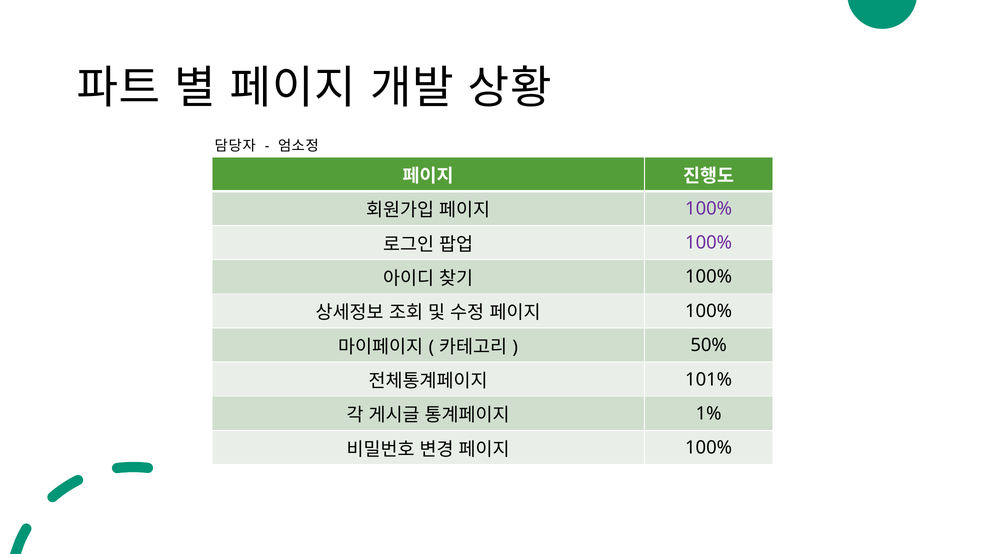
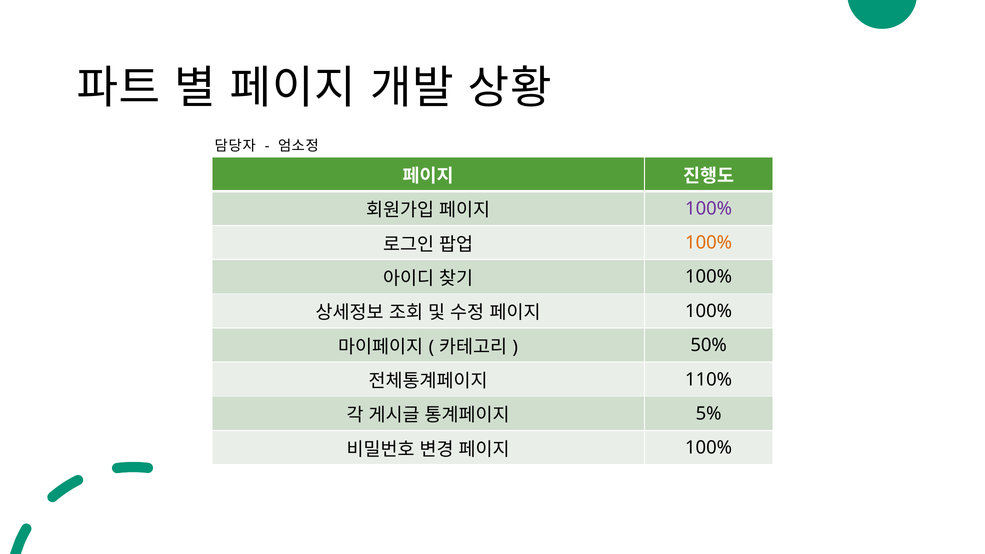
100% colour: purple -> orange (709, 243)
101%: 101% -> 110% (709, 379)
1%: 1% -> 5% (709, 414)
